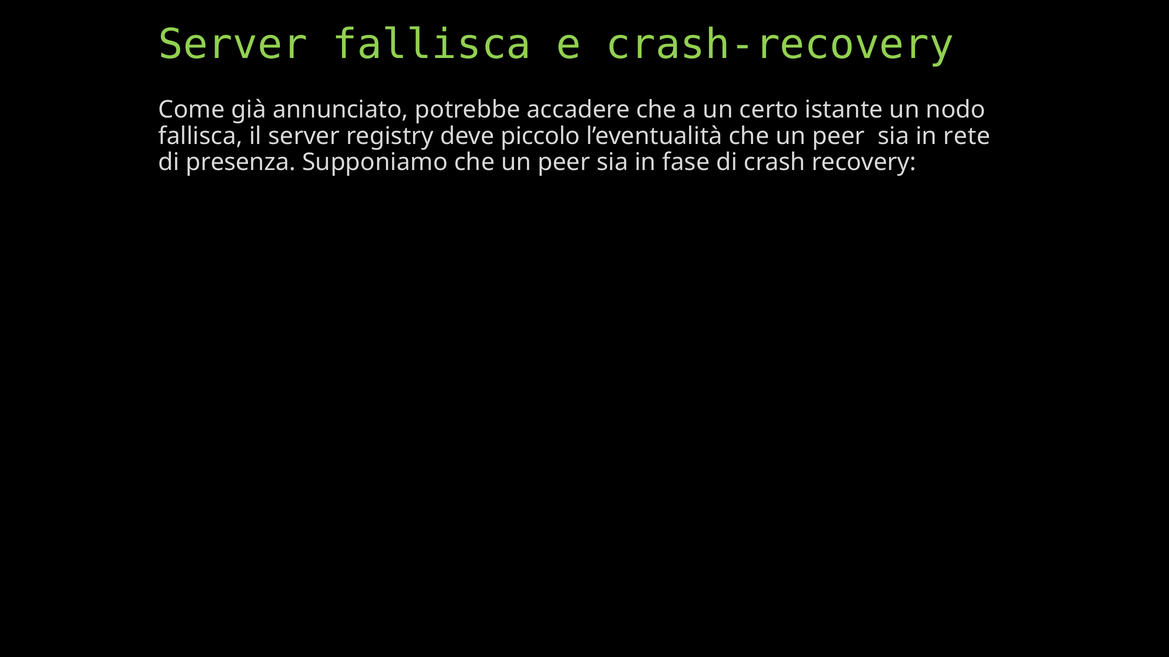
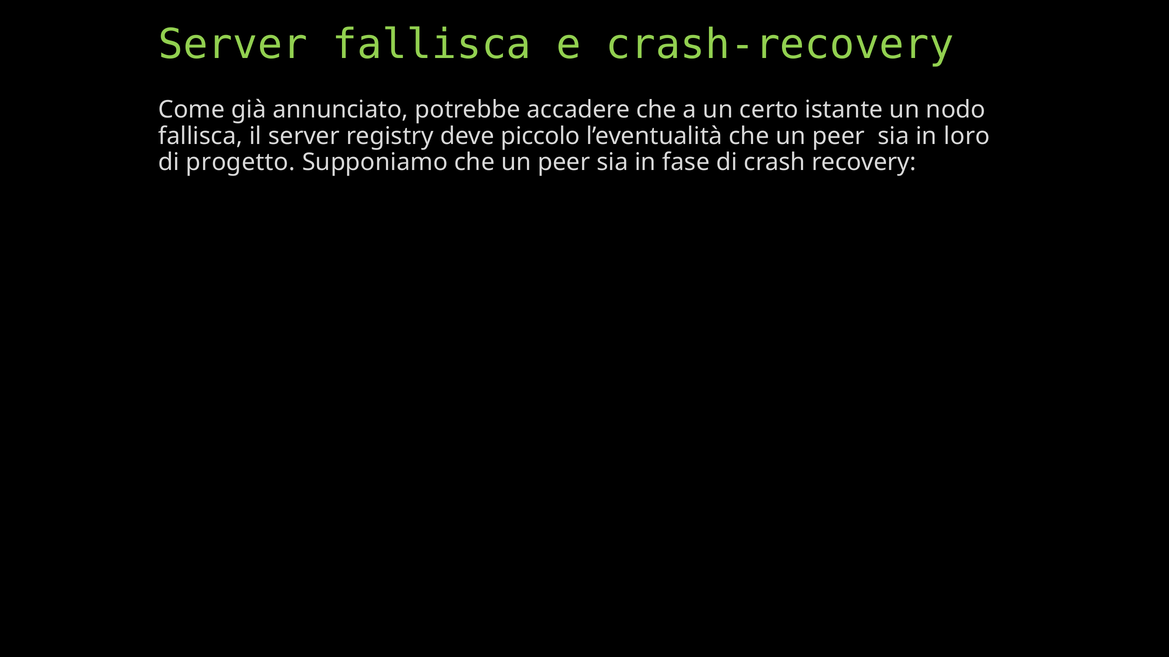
rete: rete -> loro (967, 136)
presenza: presenza -> progetto (241, 163)
